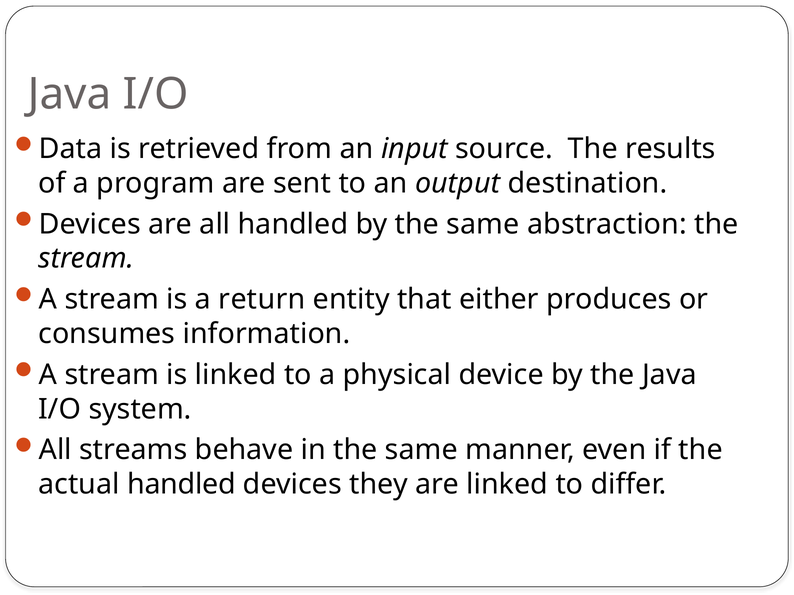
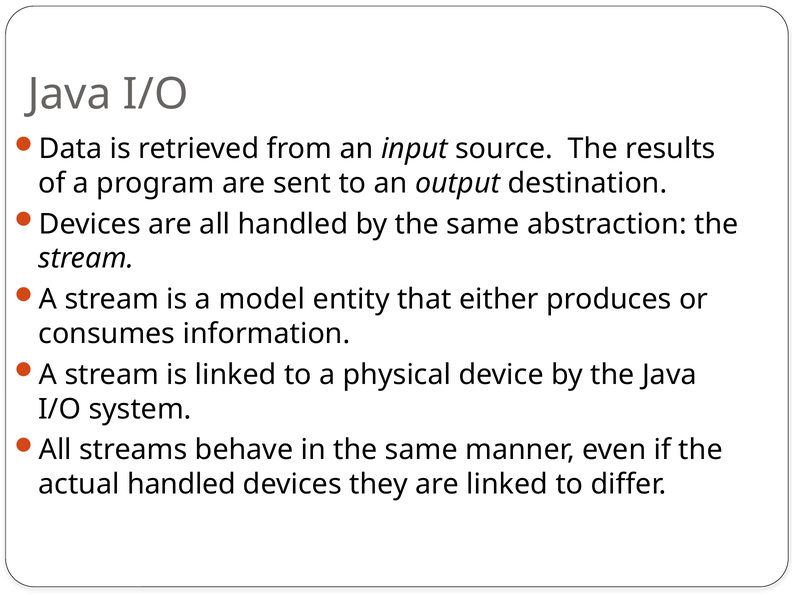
return: return -> model (262, 300)
